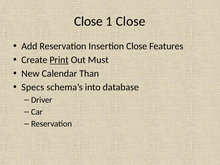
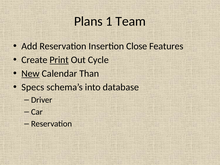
Close: Close -> Plans (88, 21)
1 Close: Close -> Team (131, 21)
Must: Must -> Cycle (98, 60)
New underline: none -> present (31, 74)
